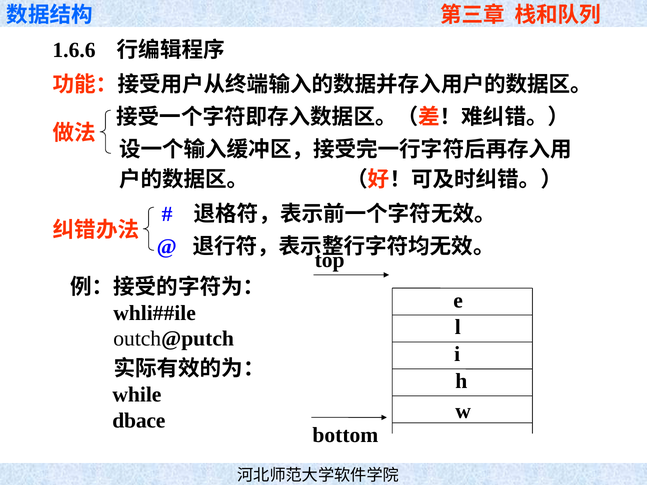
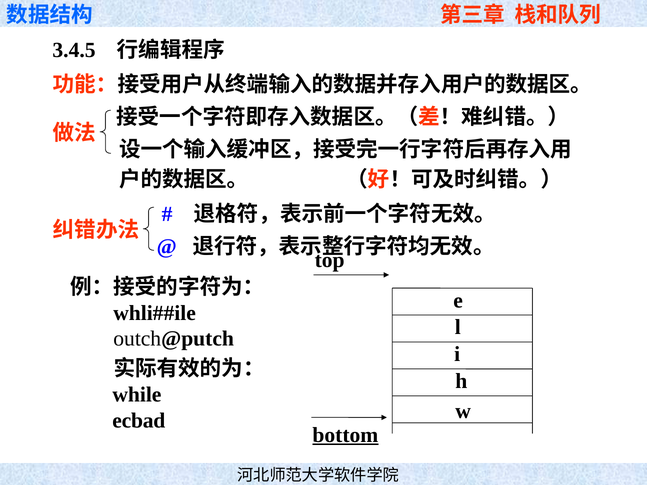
1.6.6: 1.6.6 -> 3.4.5 (74, 50)
dbace: dbace -> ecbad (139, 421)
bottom underline: none -> present (345, 435)
